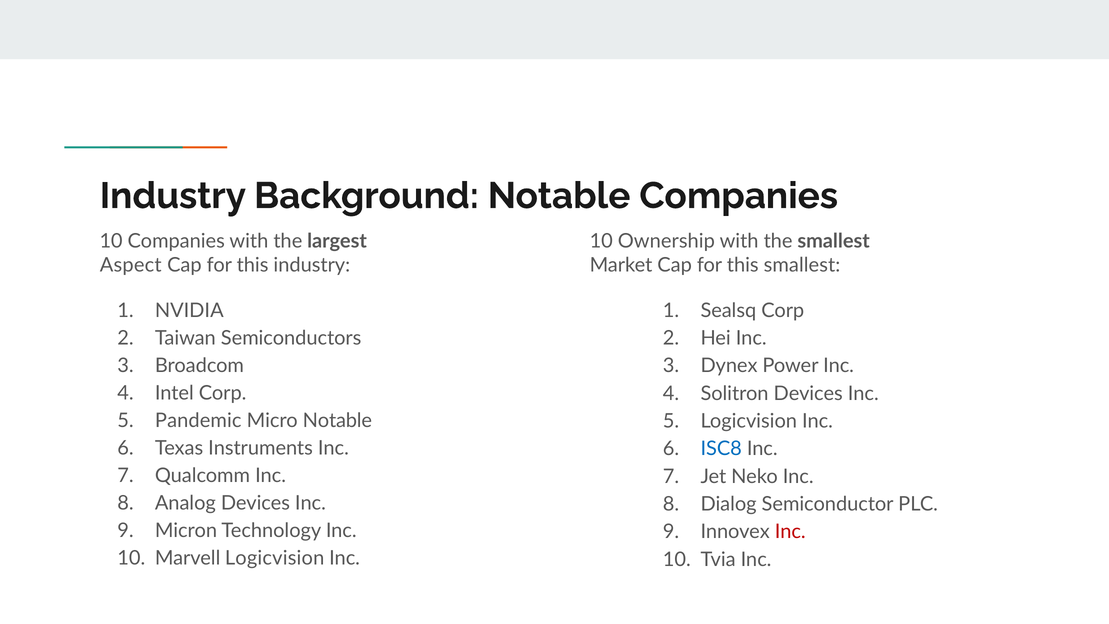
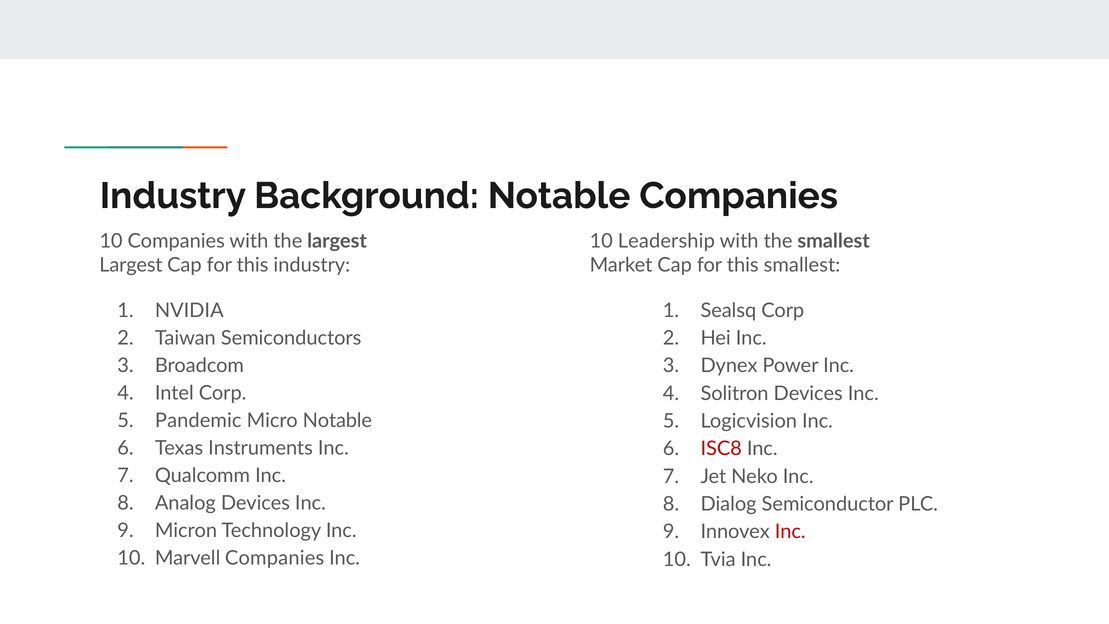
Ownership: Ownership -> Leadership (666, 241)
Aspect: Aspect -> Largest (131, 265)
ISC8 colour: blue -> red (721, 449)
Marvell Logicvision: Logicvision -> Companies (275, 558)
